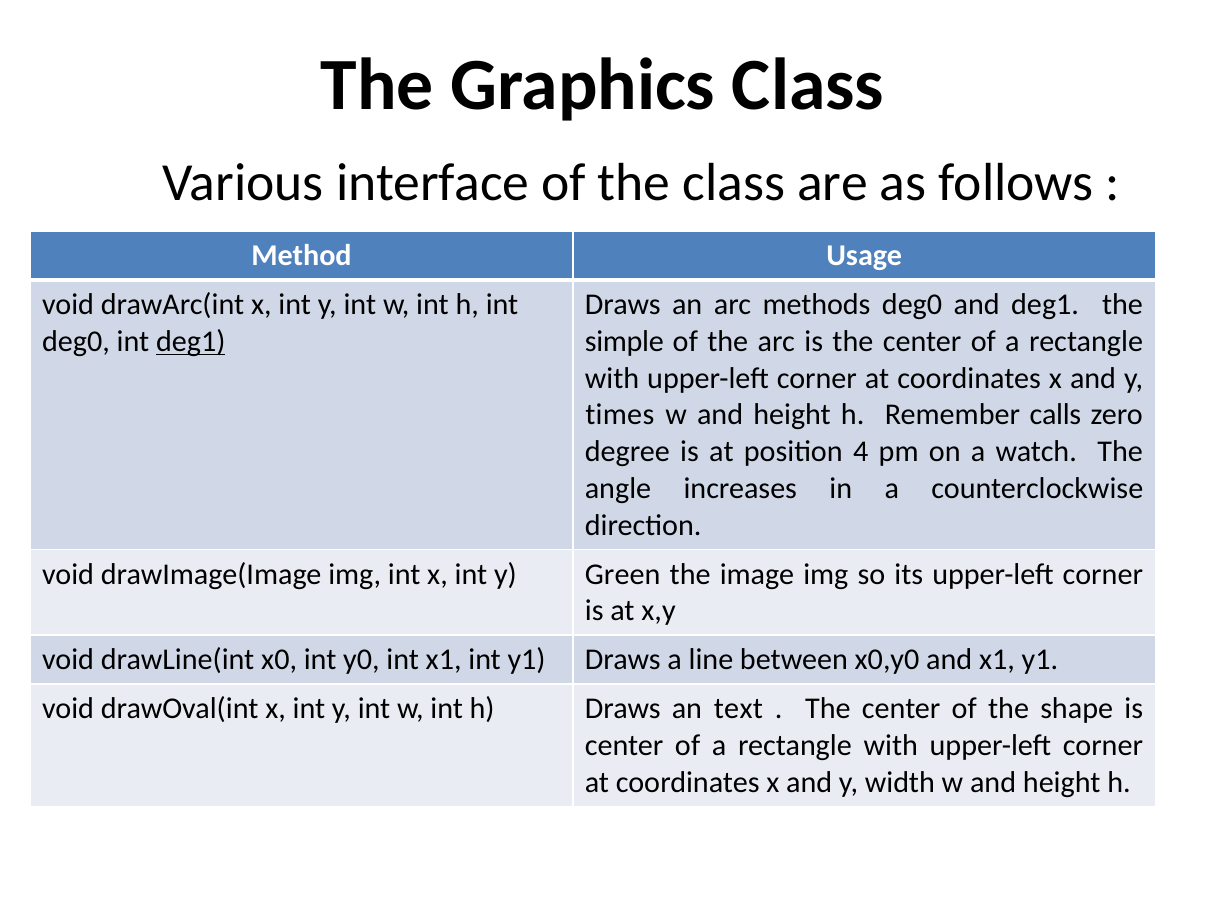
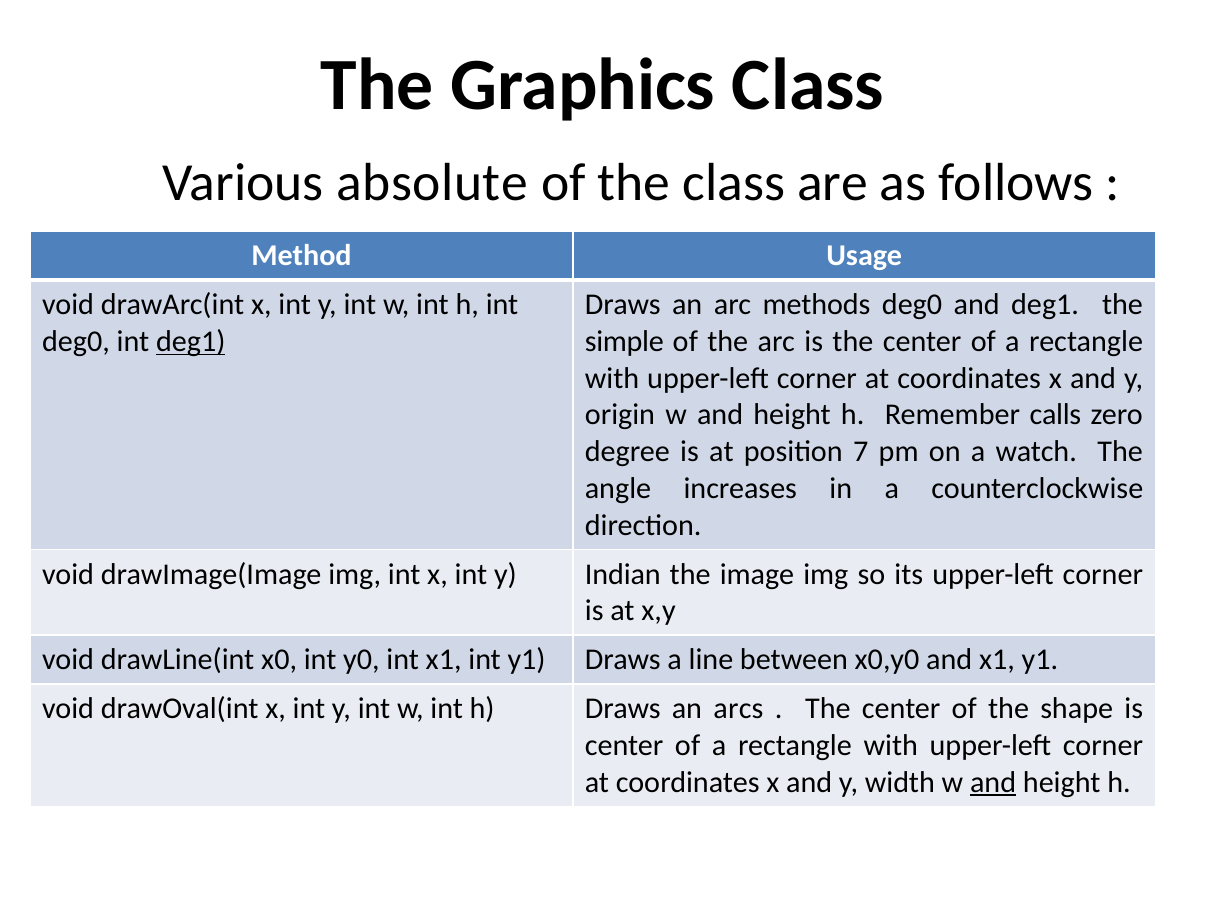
interface: interface -> absolute (432, 183)
times: times -> origin (620, 415)
4: 4 -> 7 (861, 452)
Green: Green -> Indian (623, 575)
text: text -> arcs (738, 709)
and underline: none -> present (993, 783)
